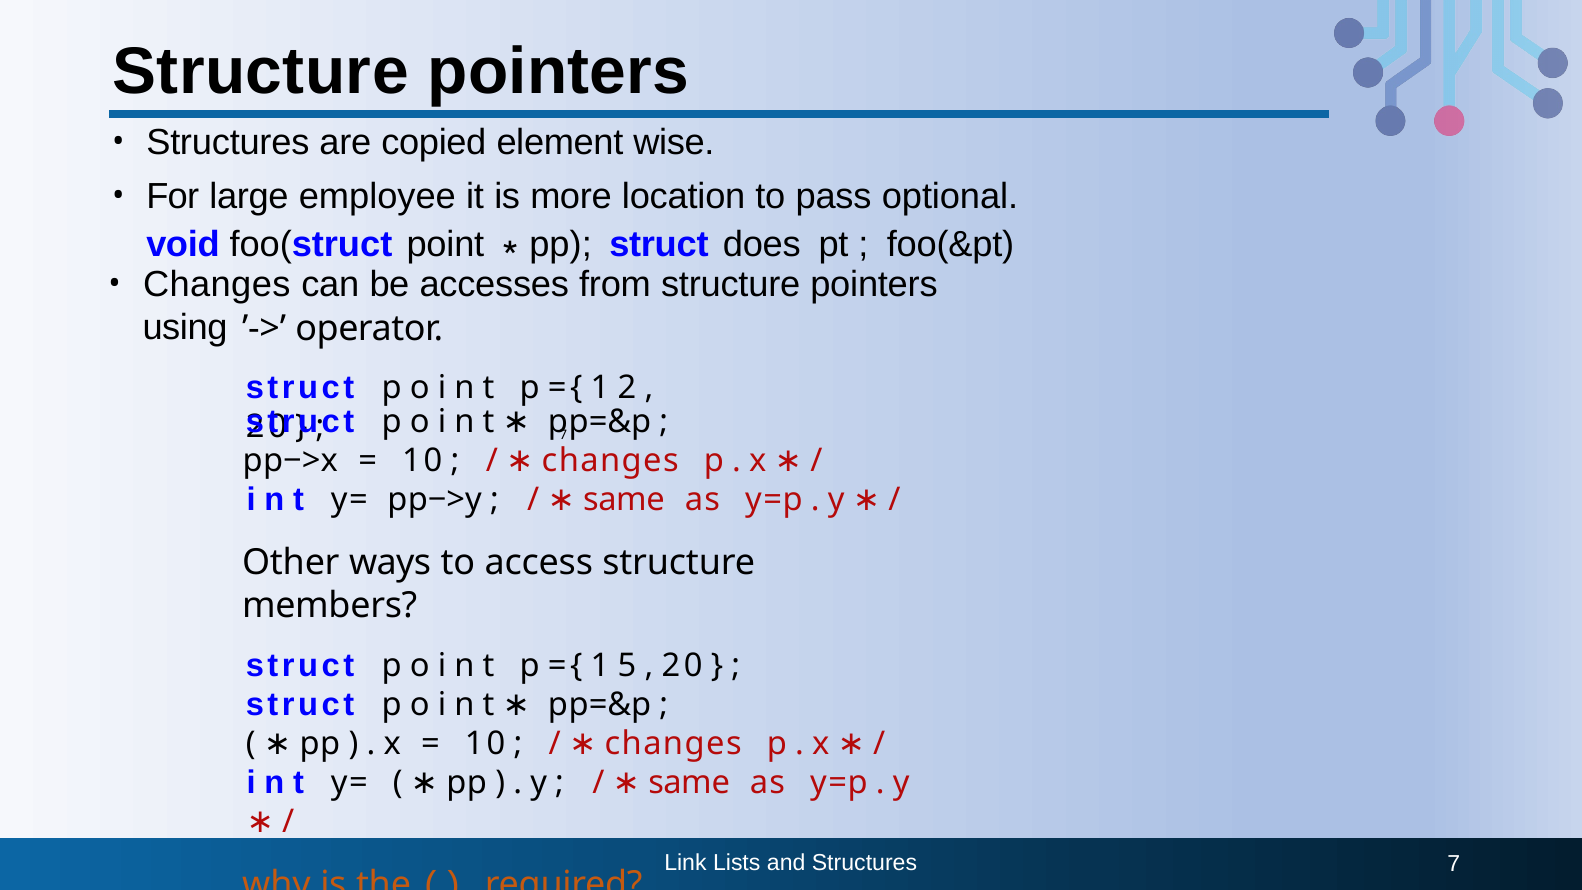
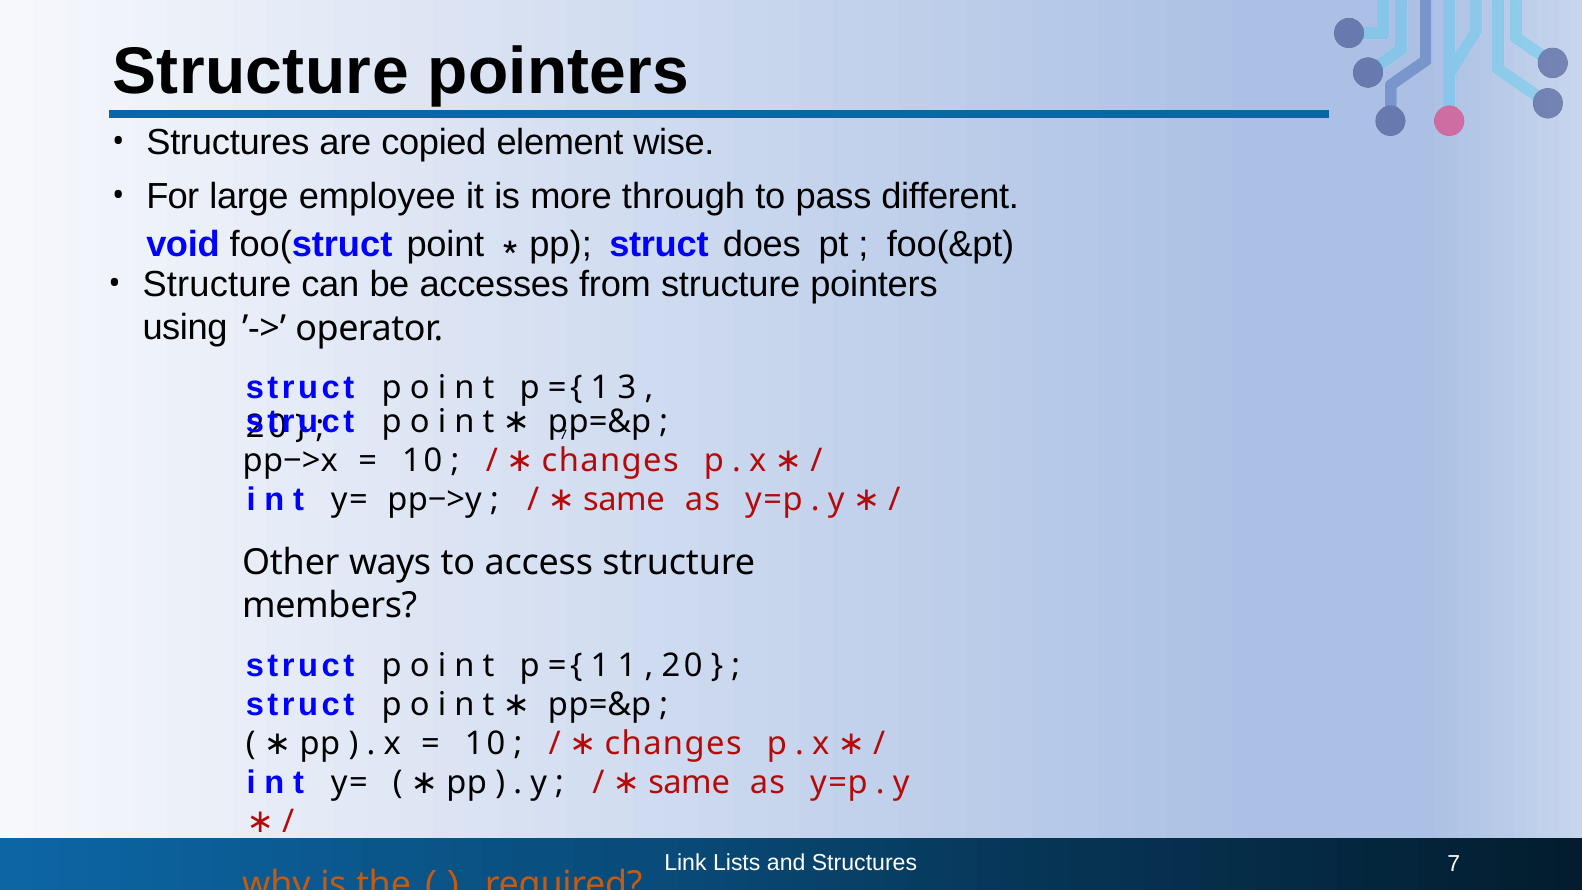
location: location -> through (684, 197)
optional: optional -> different (950, 197)
Changes: Changes -> Structure (217, 284)
2: 2 -> 3 (627, 388)
1 5: 5 -> 1 (627, 665)
